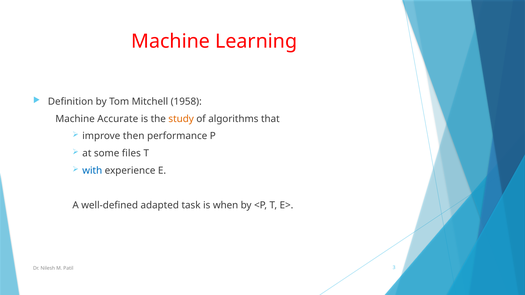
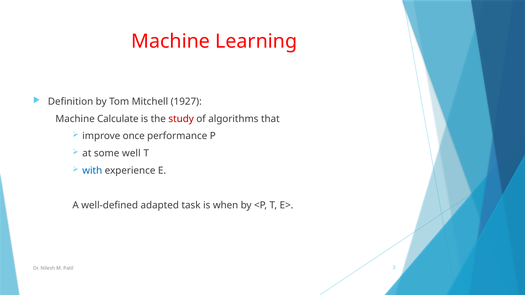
1958: 1958 -> 1927 (186, 102)
Accurate: Accurate -> Calculate (118, 119)
study colour: orange -> red (181, 119)
then: then -> once (134, 136)
files: files -> well (131, 153)
